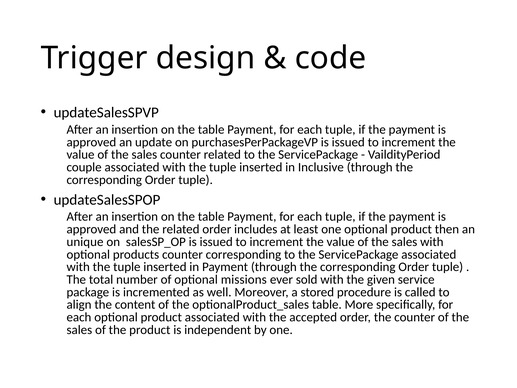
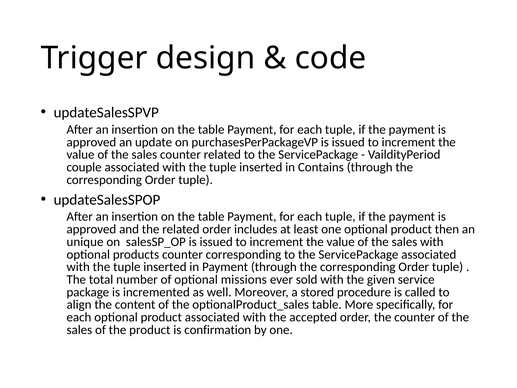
Inclusive: Inclusive -> Contains (321, 167)
independent: independent -> confirmation (218, 330)
